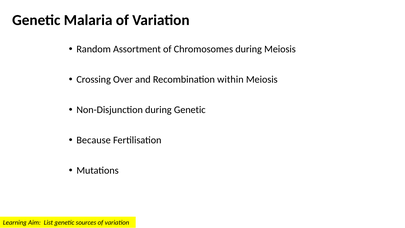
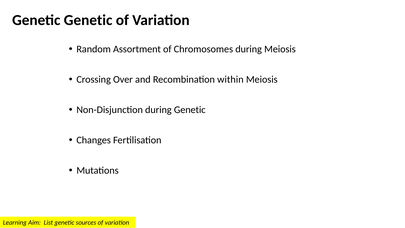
Genetic Malaria: Malaria -> Genetic (88, 20)
Because: Because -> Changes (94, 140)
